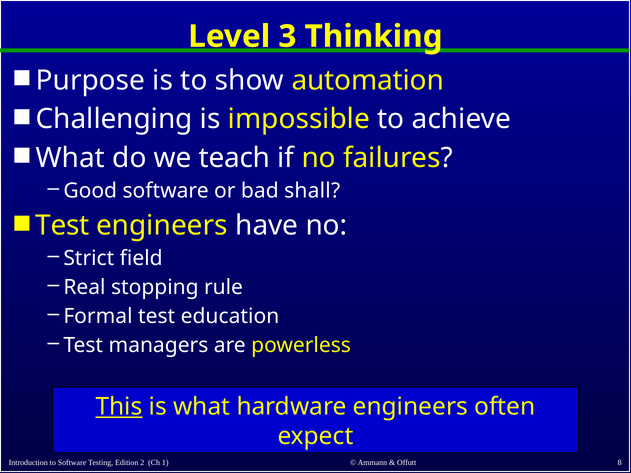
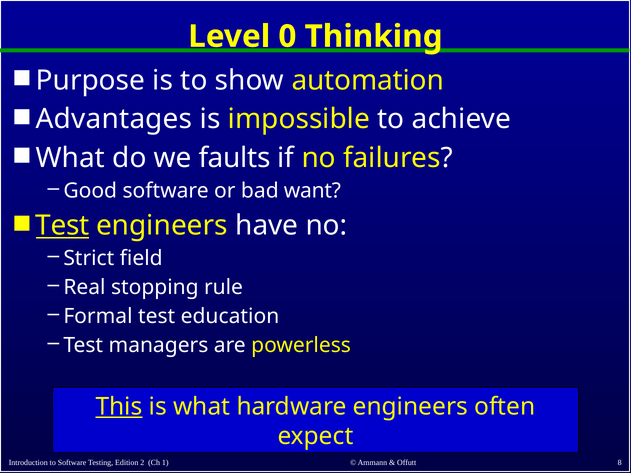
3: 3 -> 0 (287, 36)
Challenging: Challenging -> Advantages (114, 119)
teach: teach -> faults (235, 158)
shall: shall -> want (312, 191)
Test underline: none -> present (62, 226)
